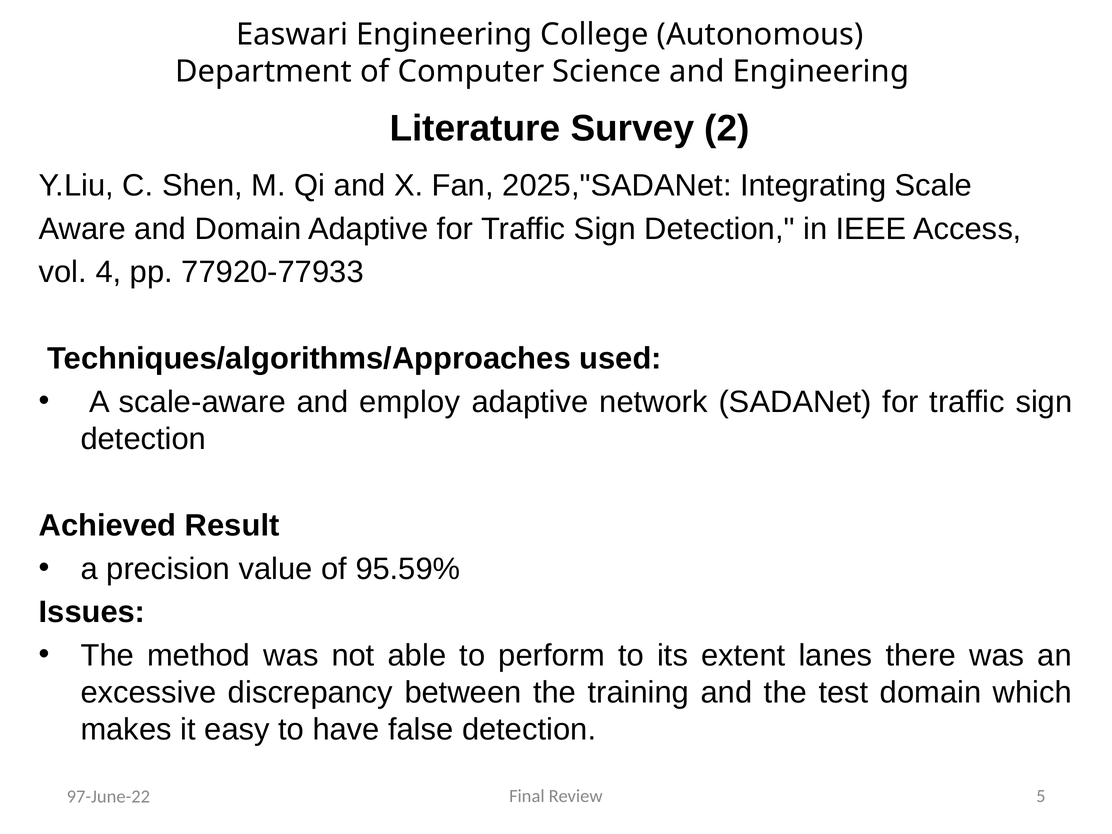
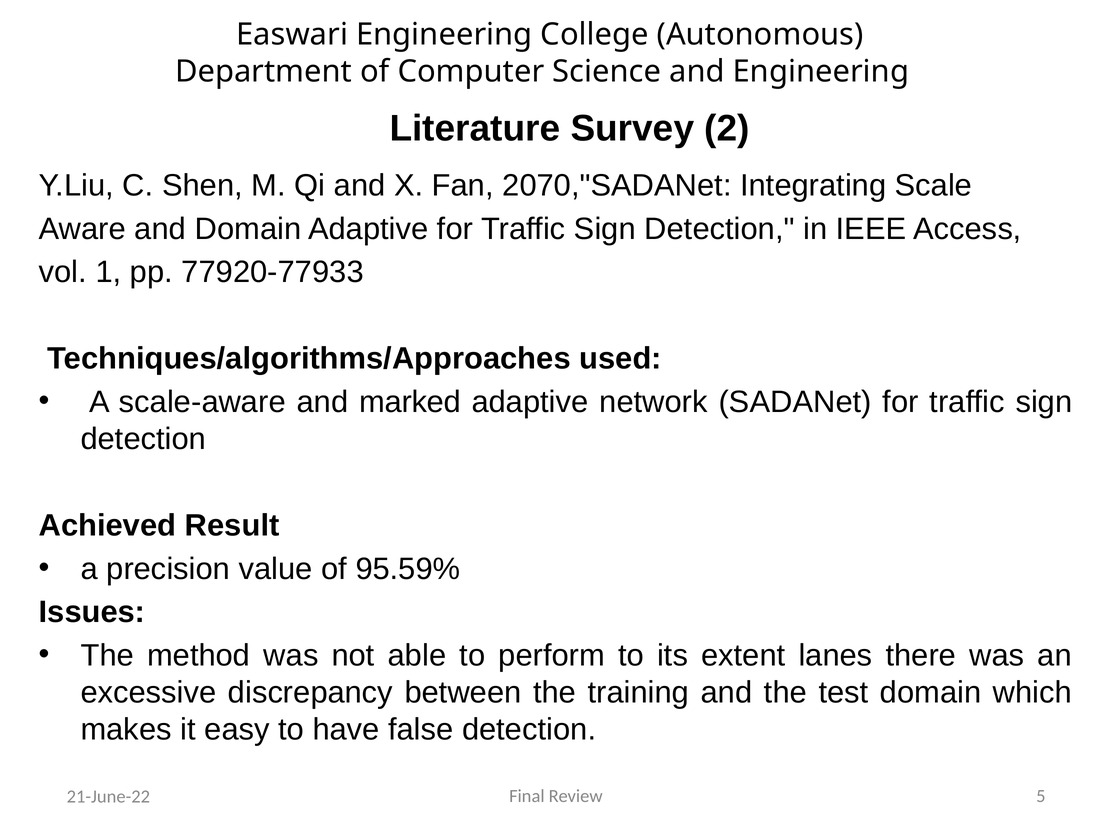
2025,"SADANet: 2025,"SADANet -> 2070,"SADANet (617, 186)
4: 4 -> 1 (108, 272)
employ: employ -> marked (410, 402)
97-June-22: 97-June-22 -> 21-June-22 (108, 796)
